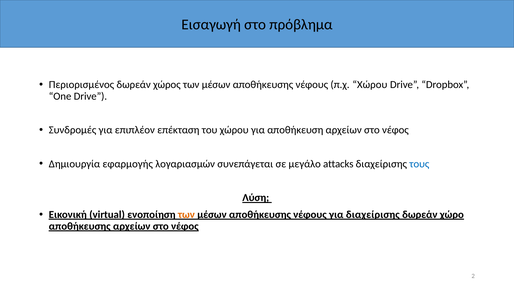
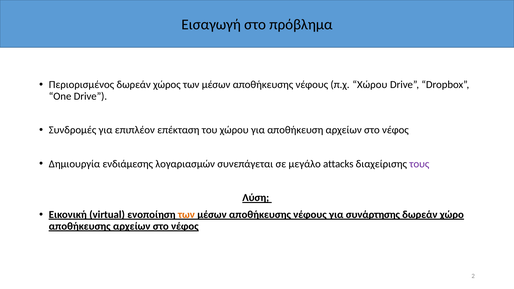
εφαρμογής: εφαρμογής -> ενδιάμεσης (128, 164)
τους colour: blue -> purple (419, 164)
για διαχείρισης: διαχείρισης -> συνάρτησης (373, 215)
